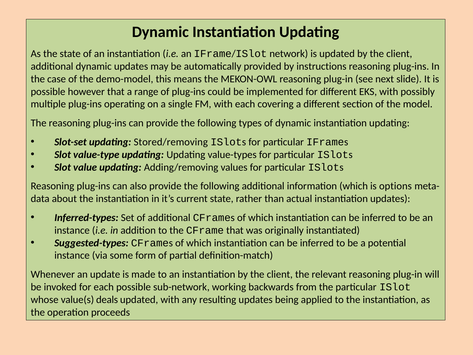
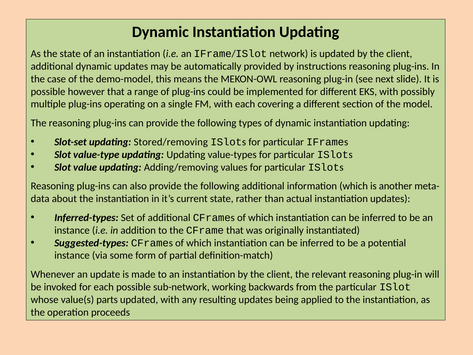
options: options -> another (396, 186)
deals: deals -> parts (107, 299)
